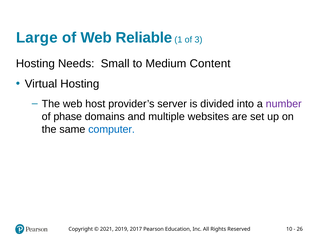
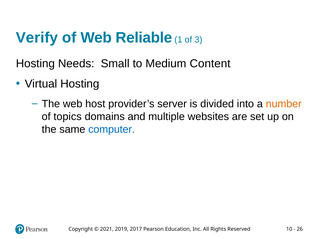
Large: Large -> Verify (37, 38)
number colour: purple -> orange (284, 104)
phase: phase -> topics (68, 116)
